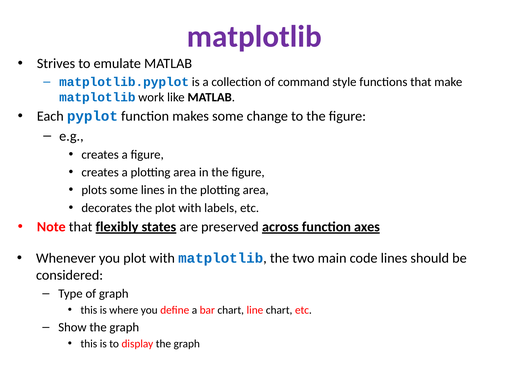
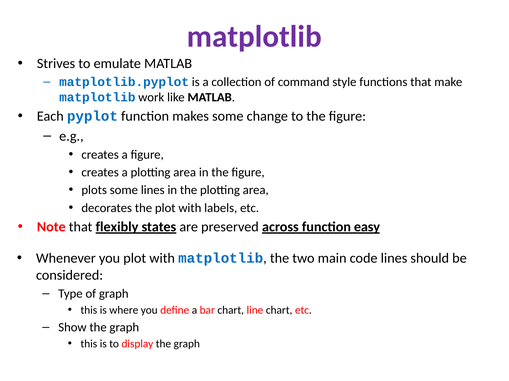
axes: axes -> easy (367, 227)
